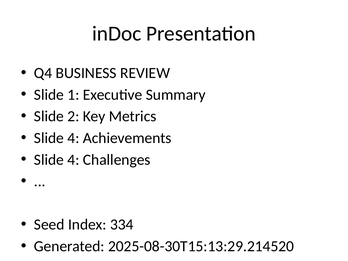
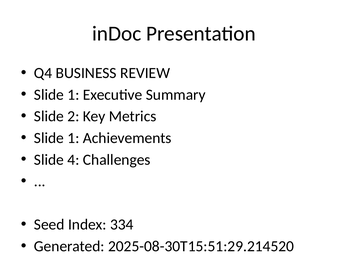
4: 4 -> 1 (73, 138)
2025-08-30T15:13:29.214520: 2025-08-30T15:13:29.214520 -> 2025-08-30T15:51:29.214520 (201, 246)
